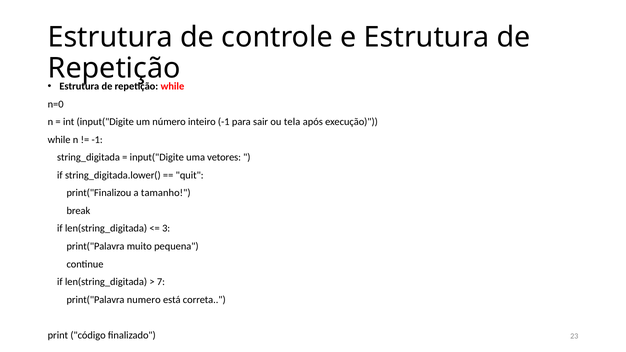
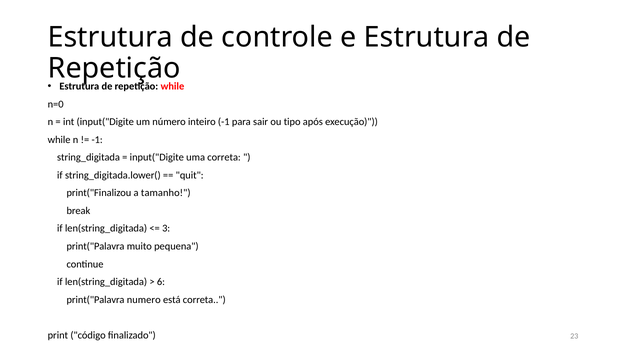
tela: tela -> tipo (292, 122)
uma vetores: vetores -> correta (224, 157)
7: 7 -> 6 (161, 282)
